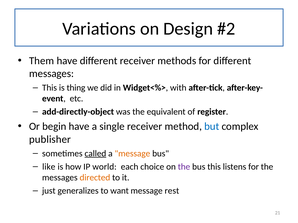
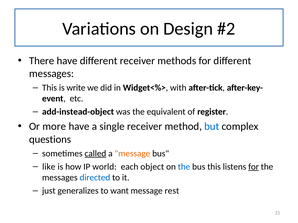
Them: Them -> There (42, 61)
thing: thing -> write (76, 88)
add-directly-object: add-directly-object -> add-instead-object (78, 112)
begin: begin -> more (54, 127)
publisher: publisher -> questions (50, 140)
choice: choice -> object (152, 167)
the colour: purple -> blue (184, 167)
for underline: none -> present (254, 167)
directed colour: orange -> blue (95, 178)
